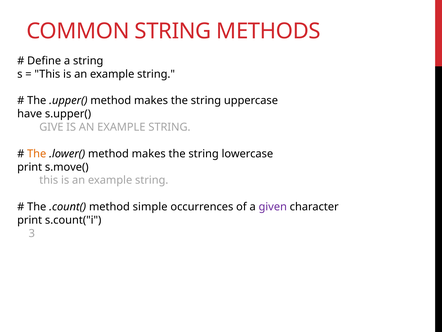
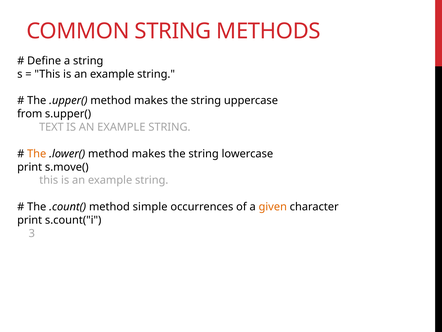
have: have -> from (30, 114)
GIVE: GIVE -> TEXT (51, 127)
given colour: purple -> orange (273, 207)
